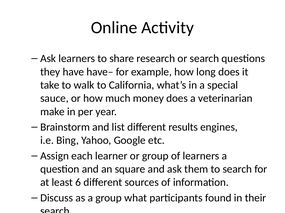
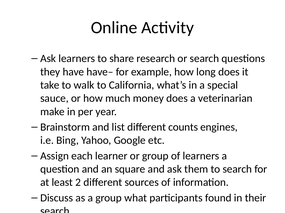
different results: results -> counts (183, 127)
6: 6 -> 2 (78, 183)
